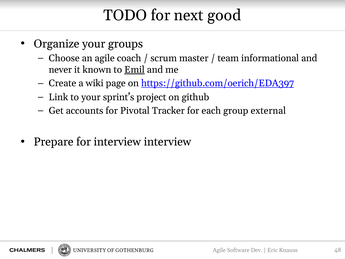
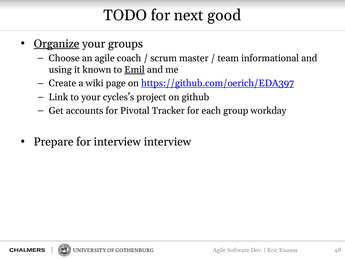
Organize underline: none -> present (56, 44)
never: never -> using (60, 70)
sprint’s: sprint’s -> cycles’s (119, 97)
external: external -> workday (268, 111)
